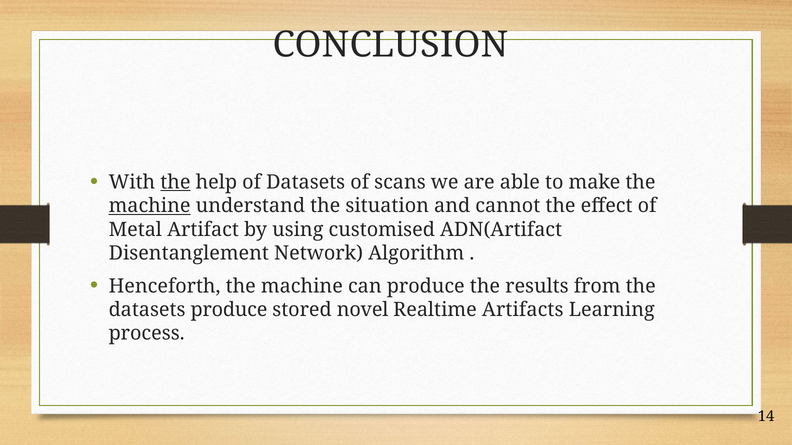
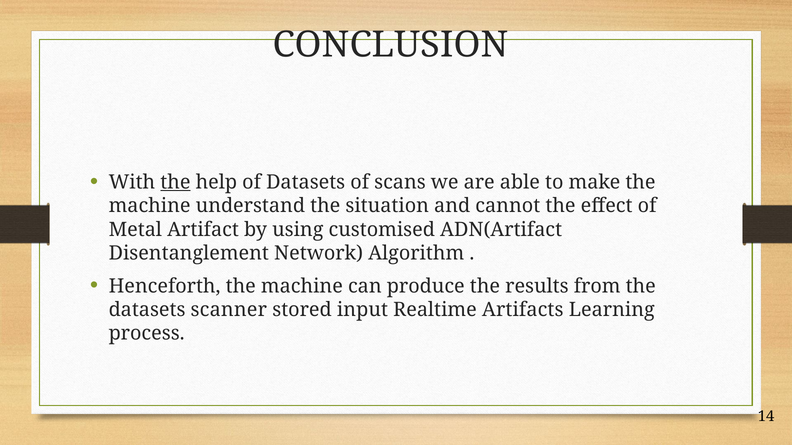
machine underline: present -> none (150, 206)
datasets produce: produce -> scanner (229, 310)
novel: novel -> input (362, 310)
